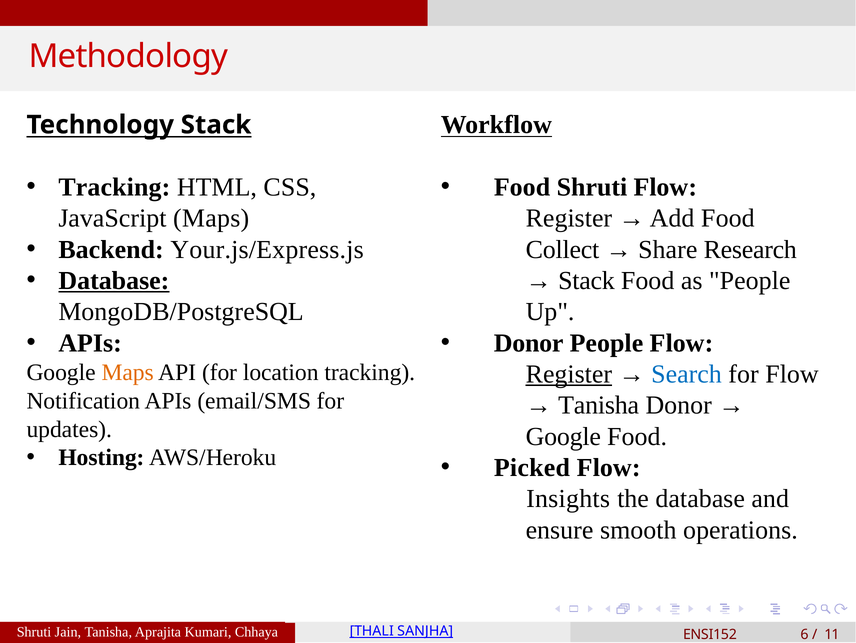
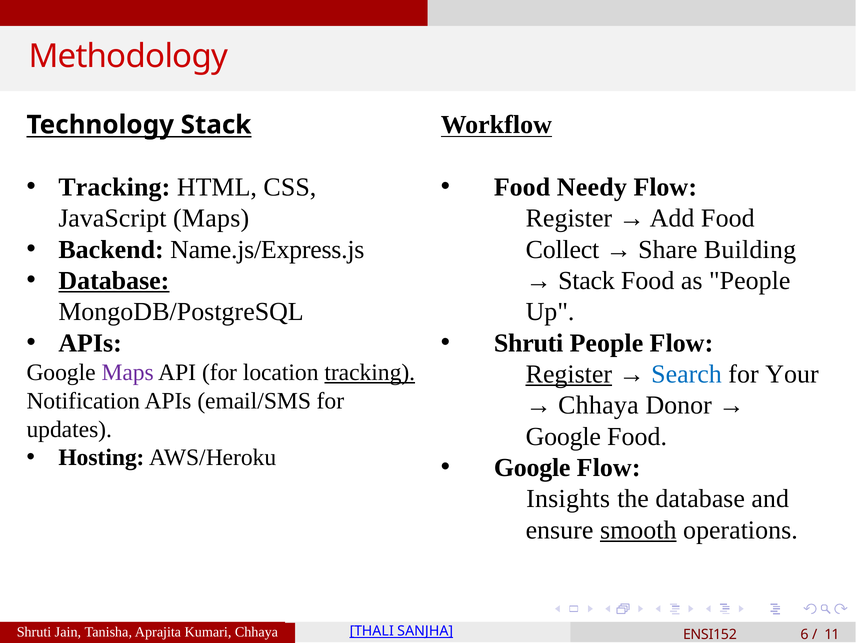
Food Shruti: Shruti -> Needy (592, 187)
Your.js/Express.js: Your.js/Express.js -> Name.js/Express.js (267, 249)
Research: Research -> Building (750, 249)
Donor: Donor -> Shruti (529, 343)
Maps colour: orange -> purple (128, 372)
tracking underline: none -> present (370, 372)
for Flow: Flow -> Your (792, 374)
Tanisha: Tanisha -> Chhaya (598, 405)
Picked: Picked -> Google (532, 467)
smooth underline: none -> present (638, 530)
